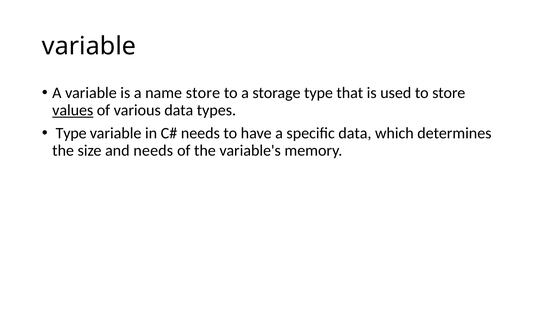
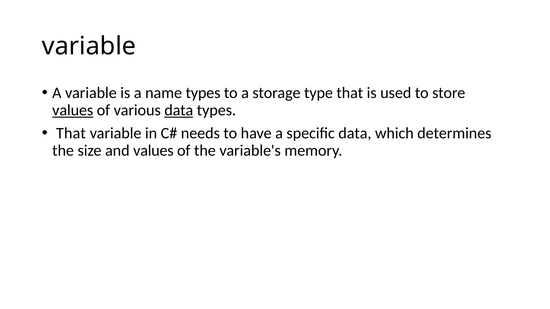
name store: store -> types (203, 93)
data underline: none -> present (179, 110)
Type: Type -> That (71, 133)
and needs: needs -> values (153, 151)
